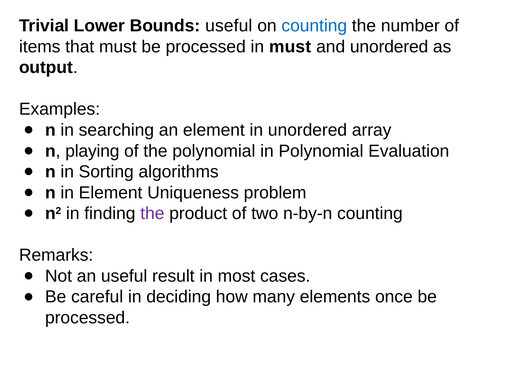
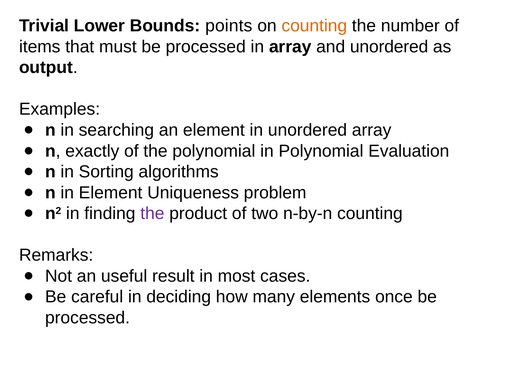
Bounds useful: useful -> points (229, 26)
counting colour: blue -> orange (314, 26)
in must: must -> array (290, 47)
playing: playing -> exactly (92, 151)
